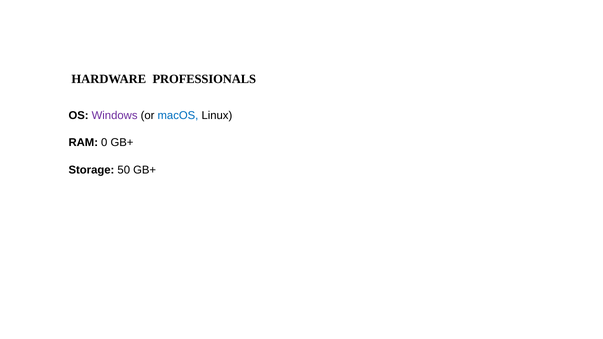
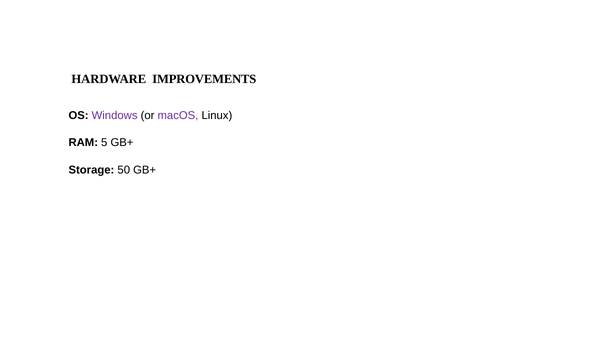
PROFESSIONALS: PROFESSIONALS -> IMPROVEMENTS (204, 79)
macOS colour: blue -> purple (178, 116)
0: 0 -> 5 (104, 143)
